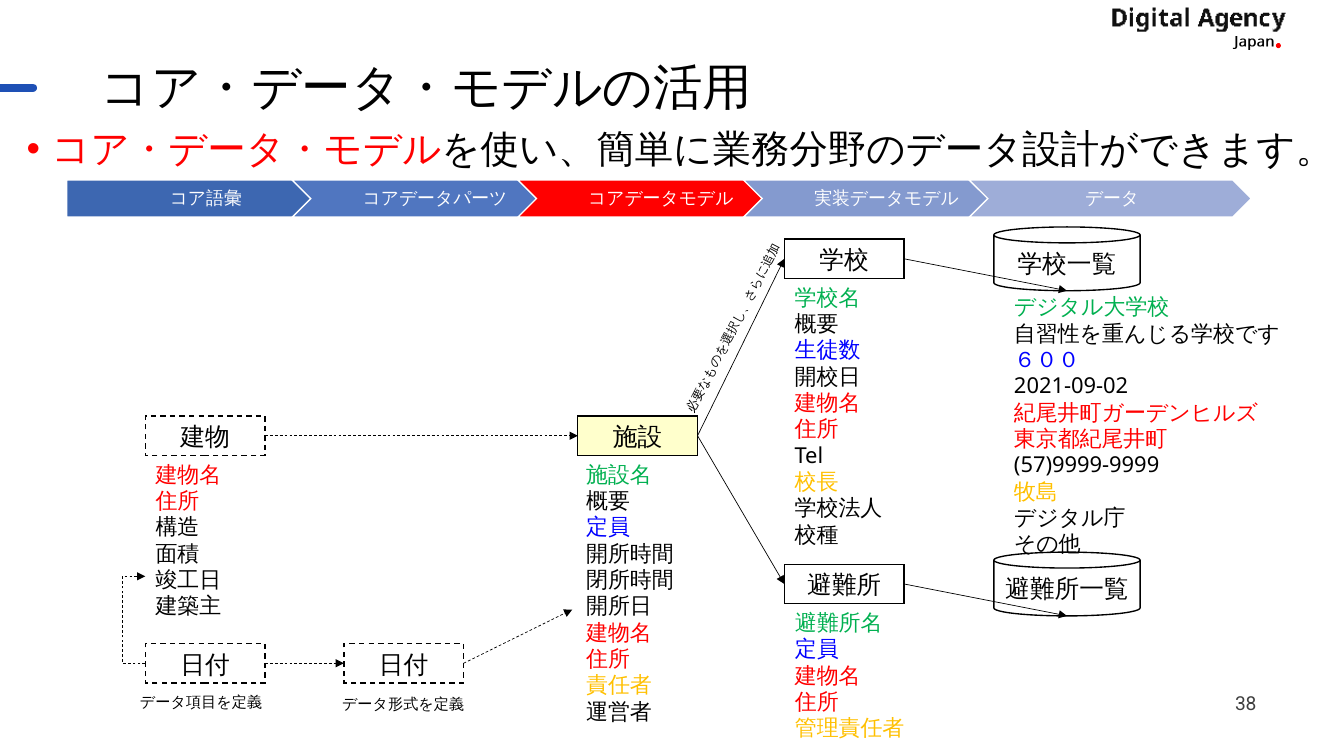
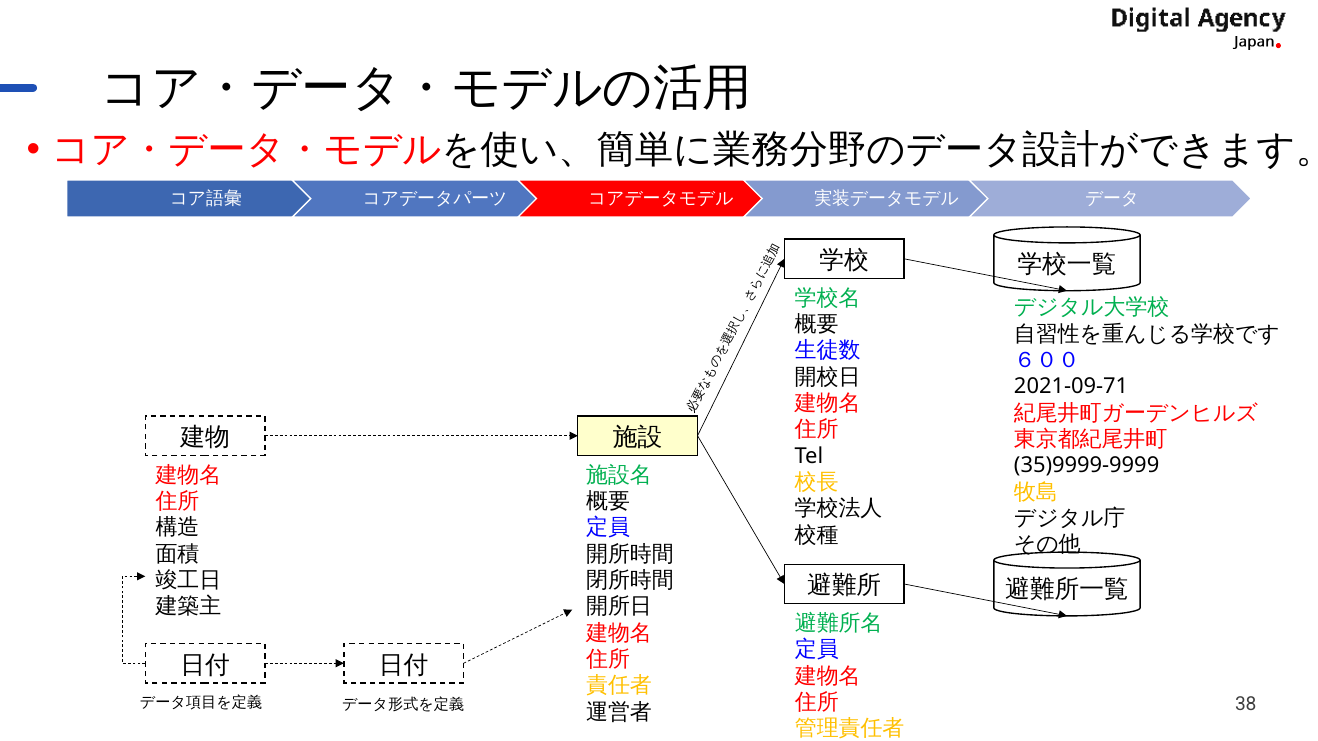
2021-09-02: 2021-09-02 -> 2021-09-71 (1071, 387)
57)9999-9999: 57)9999-9999 -> 35)9999-9999 (1087, 466)
